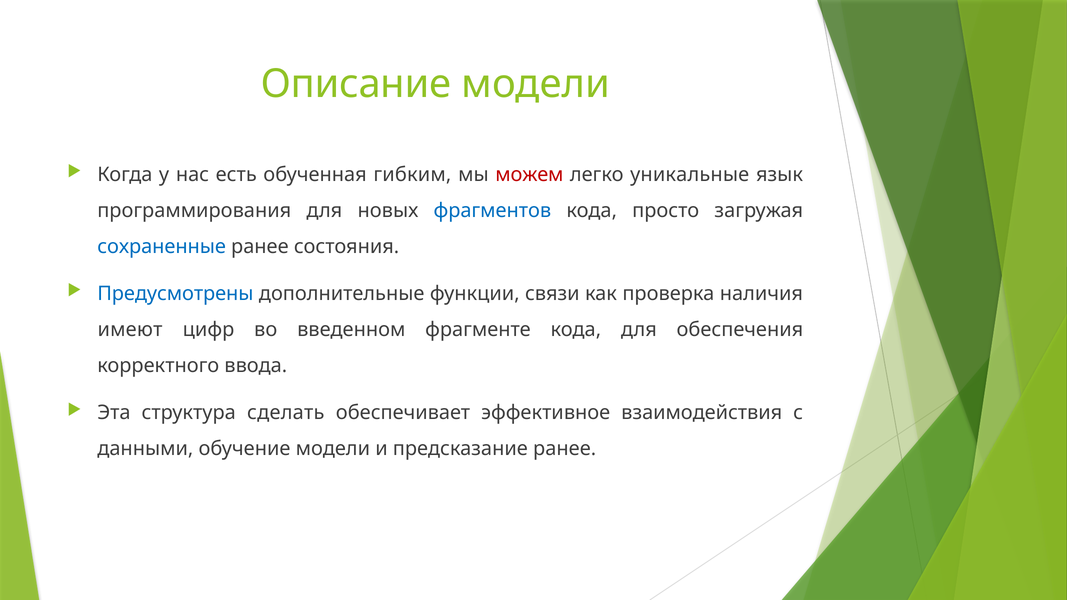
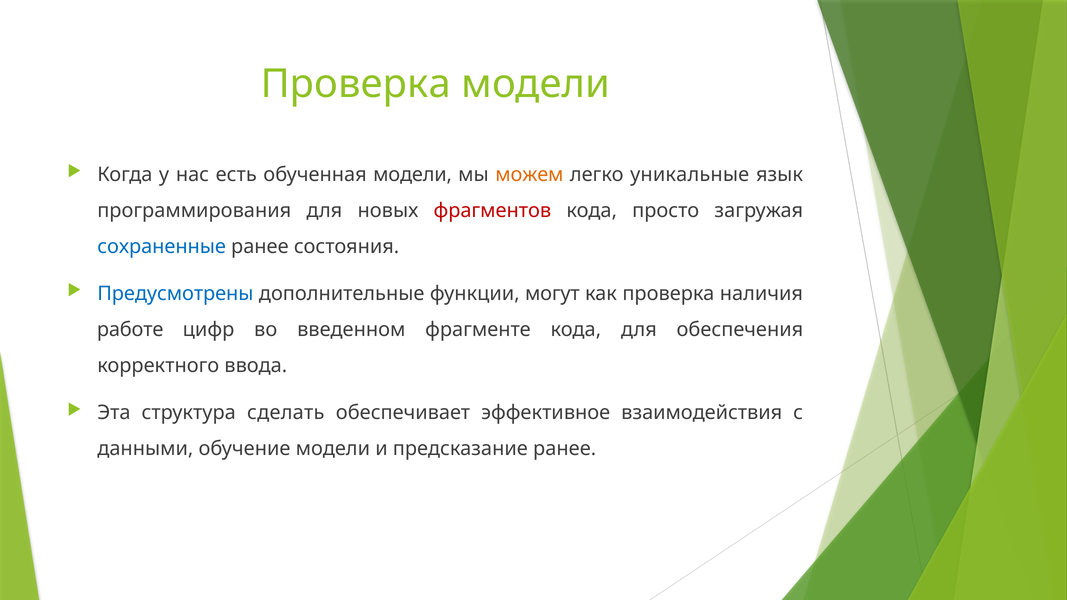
Описание: Описание -> Проверка (356, 84)
обученная гибким: гибким -> модели (413, 174)
можем colour: red -> orange (529, 174)
фрагментов colour: blue -> red (492, 211)
связи: связи -> могут (552, 294)
имеют: имеют -> работе (130, 330)
